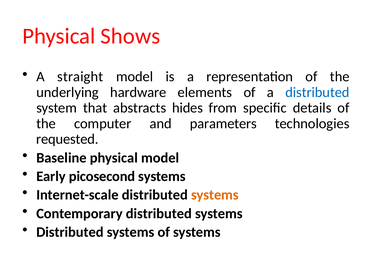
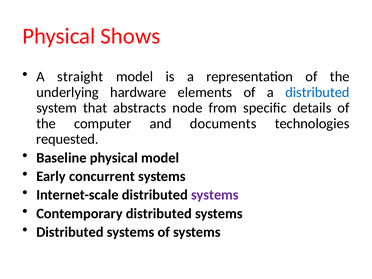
hides: hides -> node (187, 108)
parameters: parameters -> documents (223, 124)
picosecond: picosecond -> concurrent (102, 176)
systems colour: orange -> purple (215, 195)
